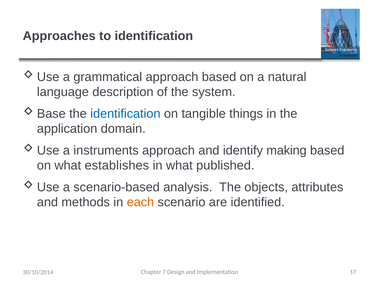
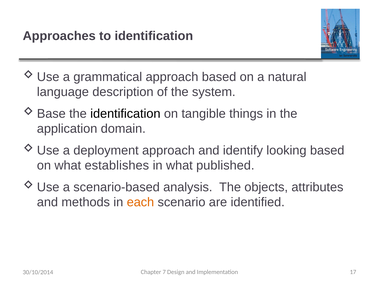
identification colour: blue -> black (125, 113)
instruments: instruments -> deployment (106, 150)
making: making -> looking (286, 150)
